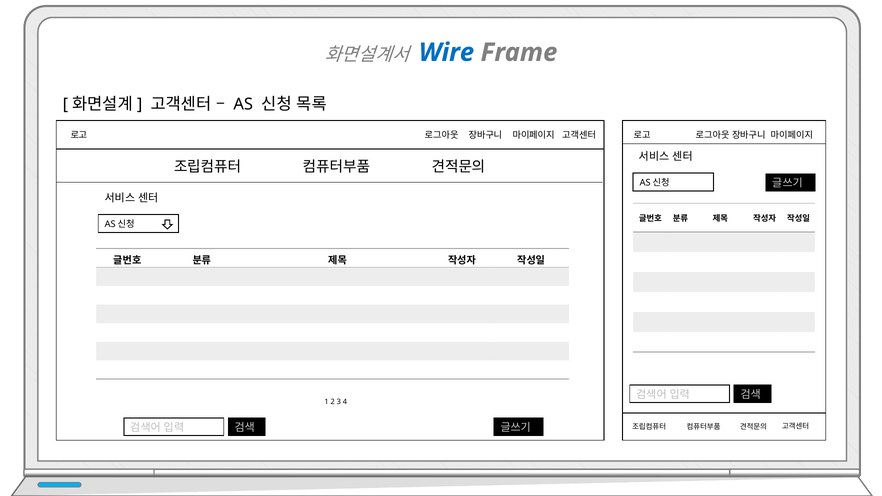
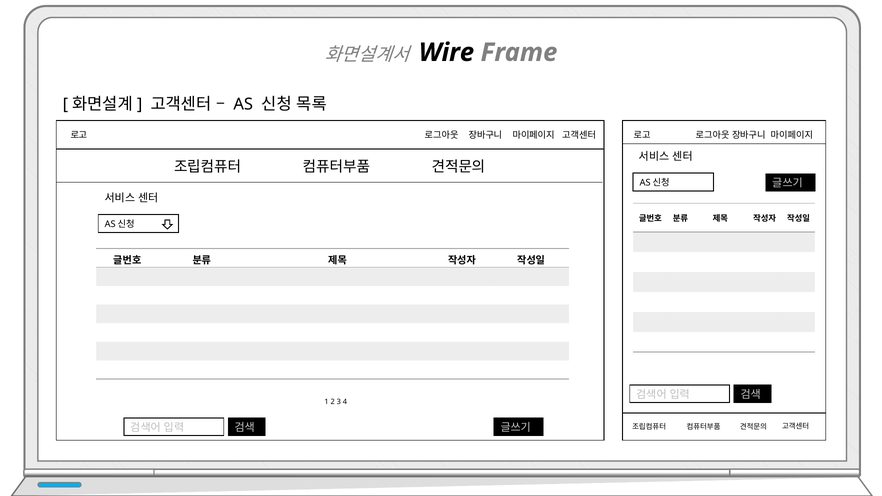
Wire colour: blue -> black (446, 52)
